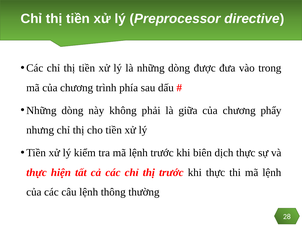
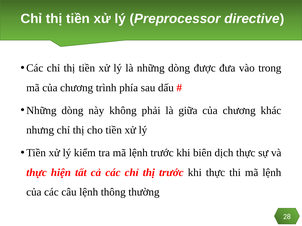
phẩy: phẩy -> khác (271, 111)
